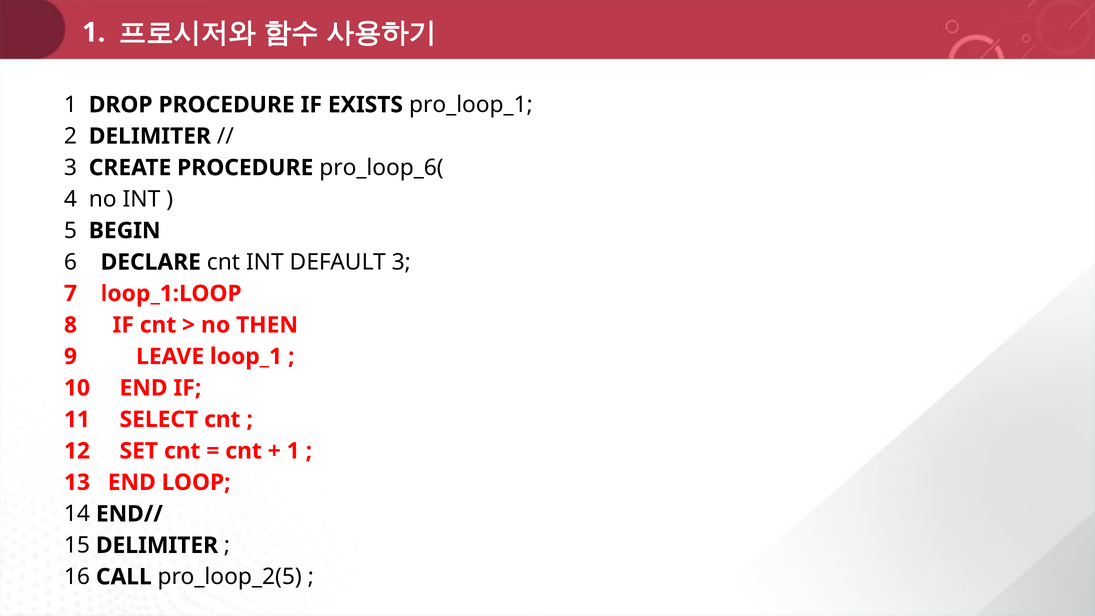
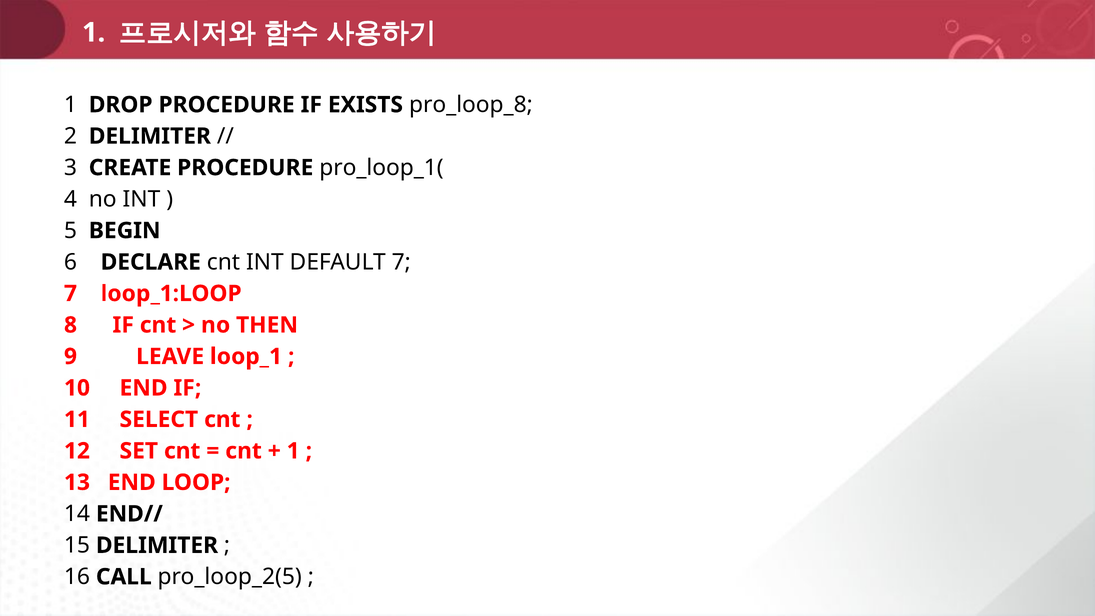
pro_loop_1: pro_loop_1 -> pro_loop_8 (471, 105)
pro_loop_6(: pro_loop_6( -> pro_loop_1( (381, 168)
DEFAULT 3: 3 -> 7 (401, 262)
